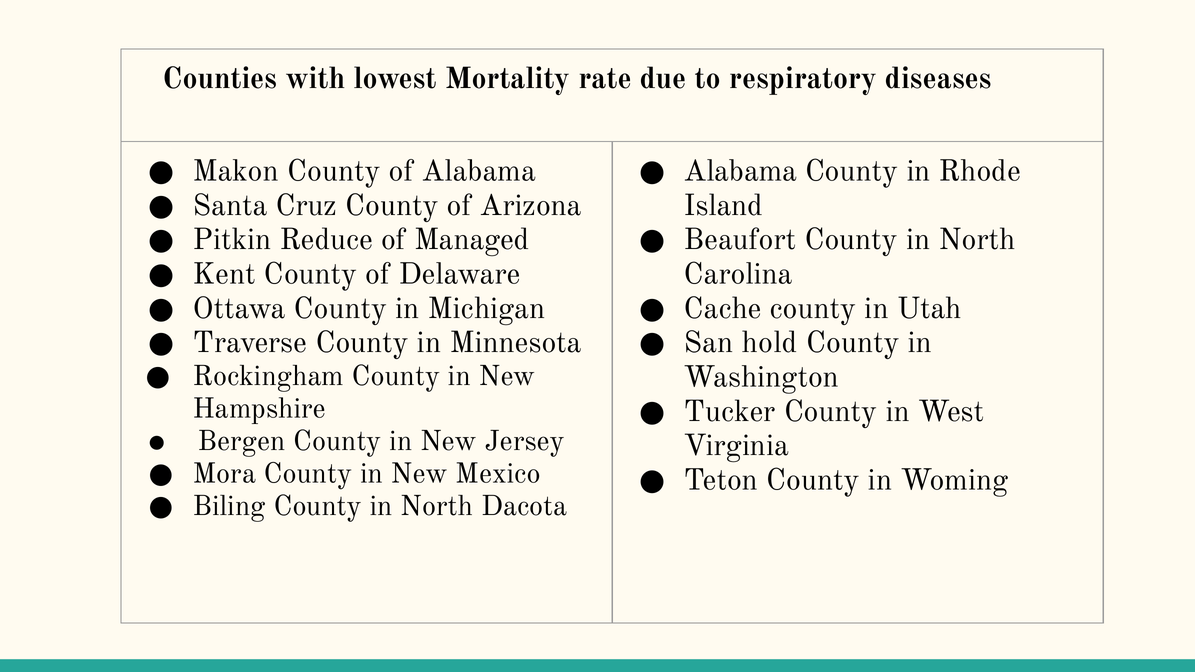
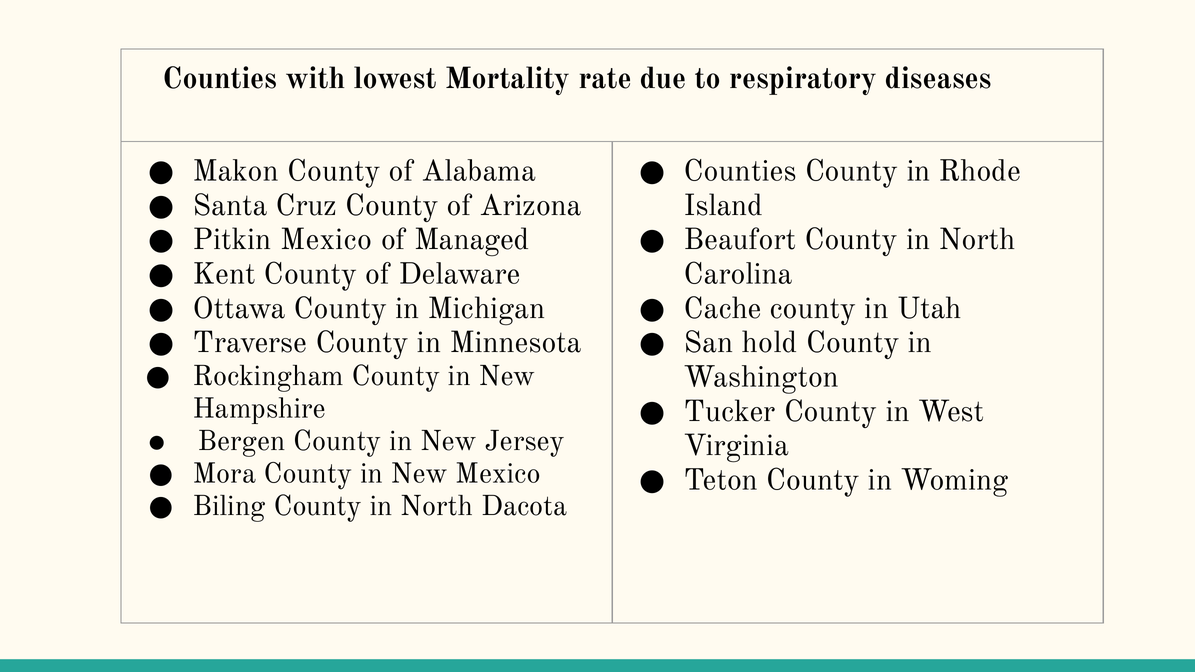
Alabama: Alabama -> Counties (740, 171)
Pitkin Reduce: Reduce -> Mexico (326, 240)
